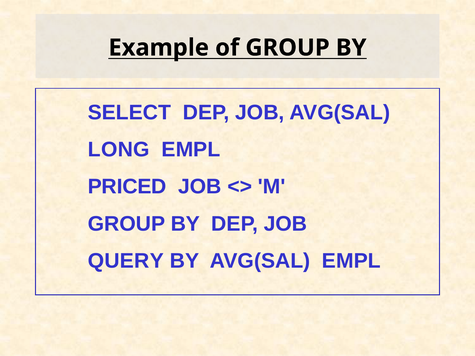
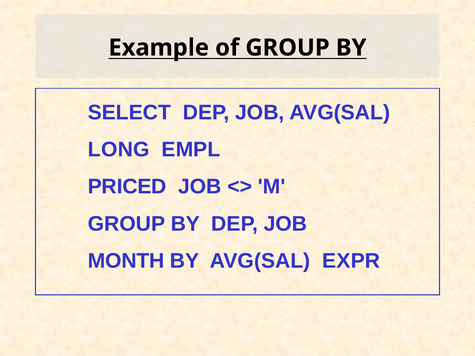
QUERY: QUERY -> MONTH (126, 261)
AVG(SAL EMPL: EMPL -> EXPR (351, 261)
